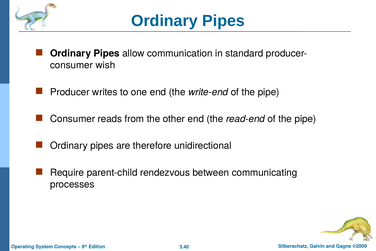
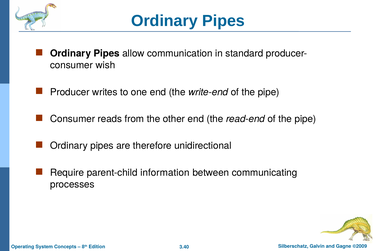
rendezvous: rendezvous -> information (165, 172)
